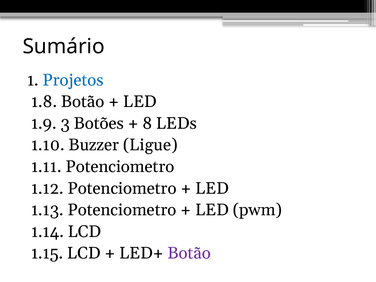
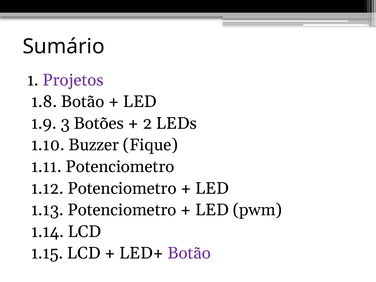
Projetos colour: blue -> purple (73, 80)
8: 8 -> 2 (147, 123)
Ligue: Ligue -> Fique (150, 145)
